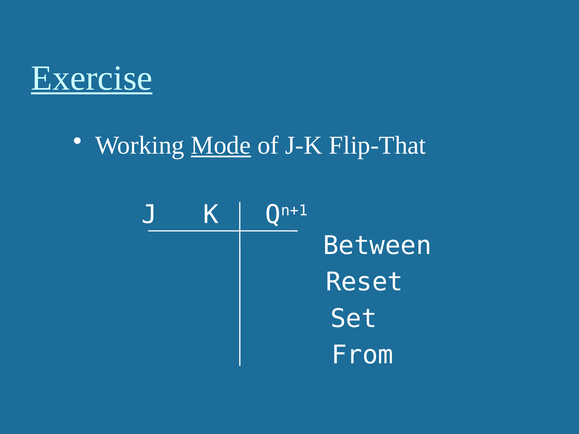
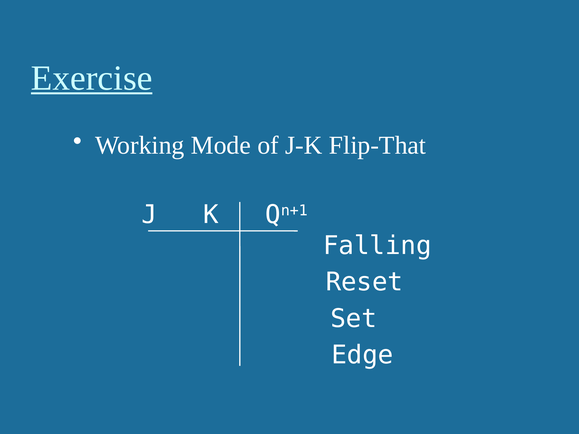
Mode underline: present -> none (221, 146)
Between: Between -> Falling (377, 246)
From: From -> Edge (362, 355)
